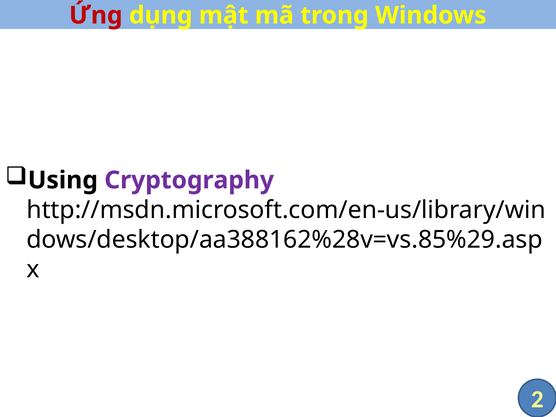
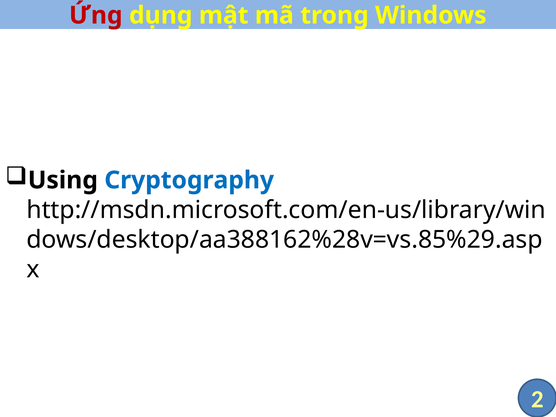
Cryptography colour: purple -> blue (189, 180)
